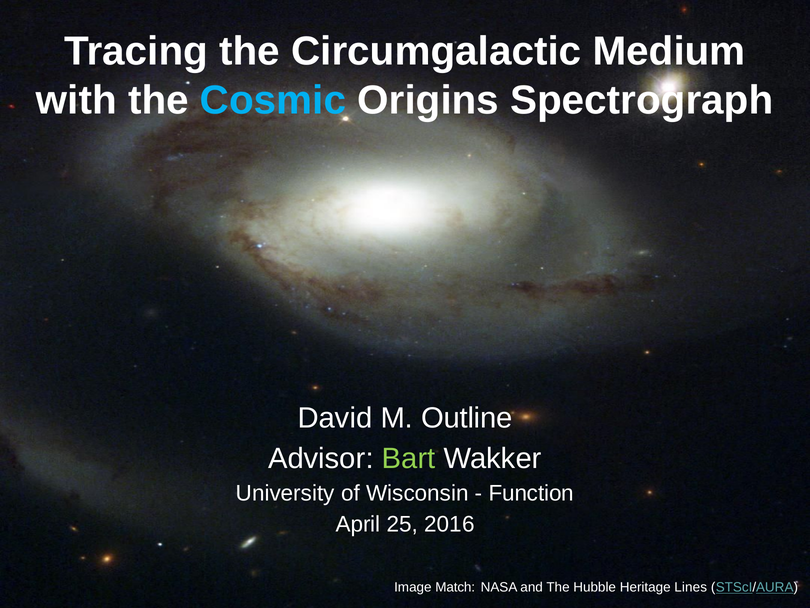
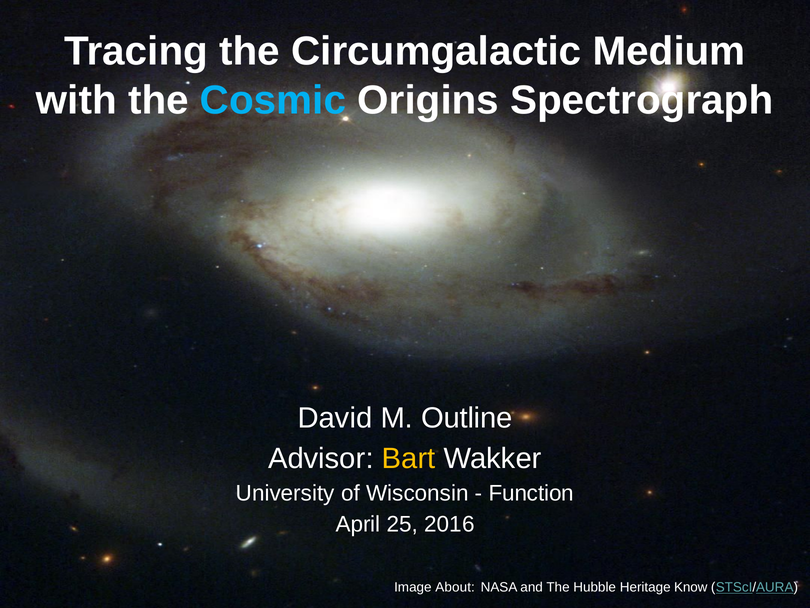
Bart colour: light green -> yellow (409, 458)
Match: Match -> About (455, 587)
Lines: Lines -> Know (691, 587)
